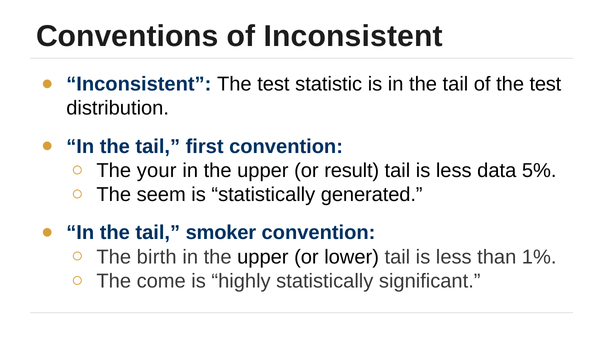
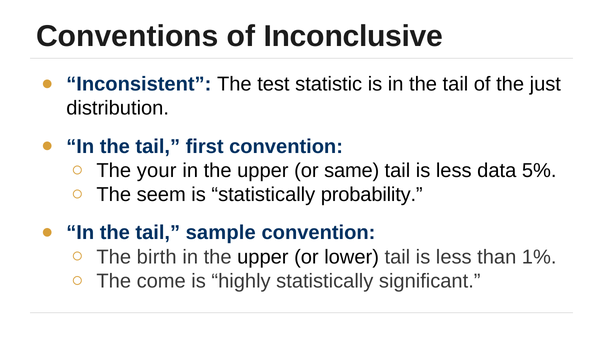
of Inconsistent: Inconsistent -> Inconclusive (353, 36)
of the test: test -> just (545, 84)
result: result -> same (352, 171)
generated: generated -> probability (372, 195)
smoker: smoker -> sample (221, 233)
